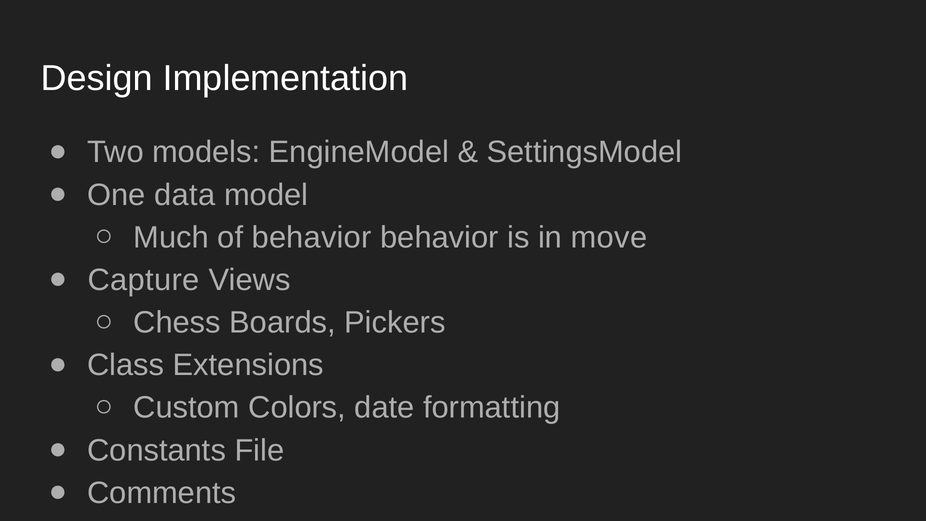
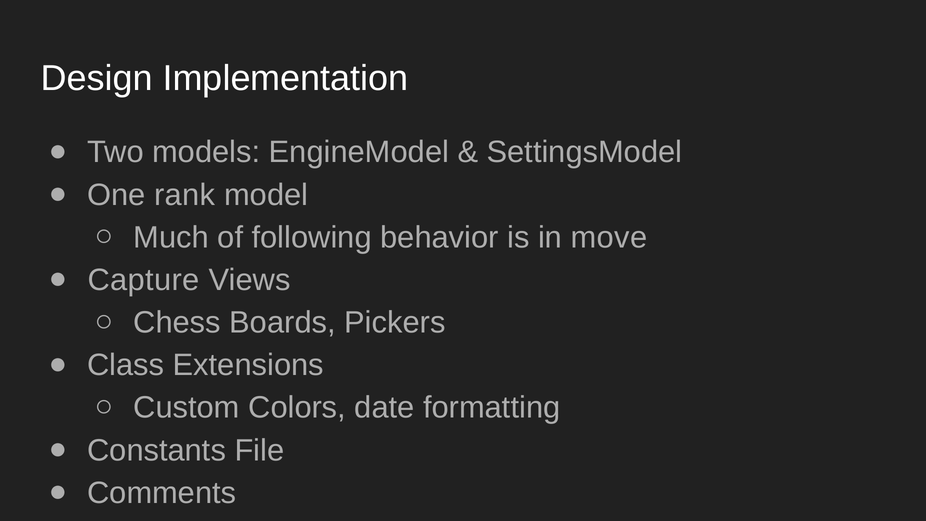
data: data -> rank (185, 195)
of behavior: behavior -> following (312, 237)
